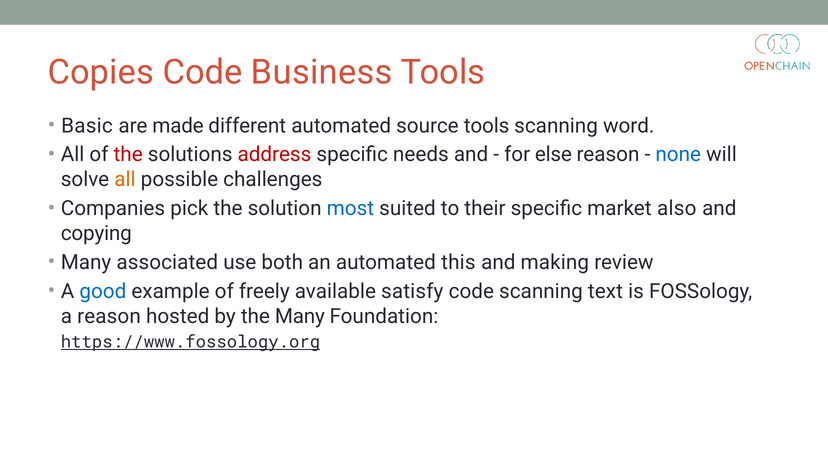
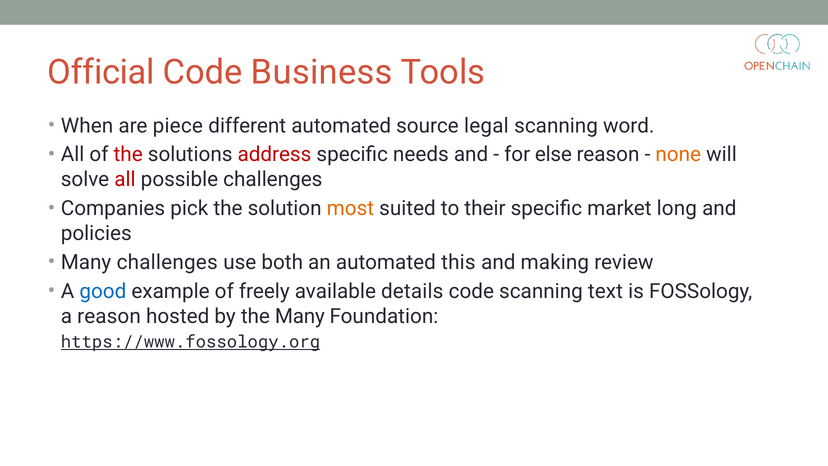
Copies: Copies -> Official (101, 72)
Basic: Basic -> When (87, 126)
made: made -> piece (178, 126)
source tools: tools -> legal (486, 126)
none colour: blue -> orange (678, 155)
all colour: orange -> red (125, 179)
most colour: blue -> orange (350, 208)
also: also -> long (677, 208)
copying: copying -> policies (96, 233)
Many associated: associated -> challenges (167, 262)
satisfy: satisfy -> details (412, 291)
